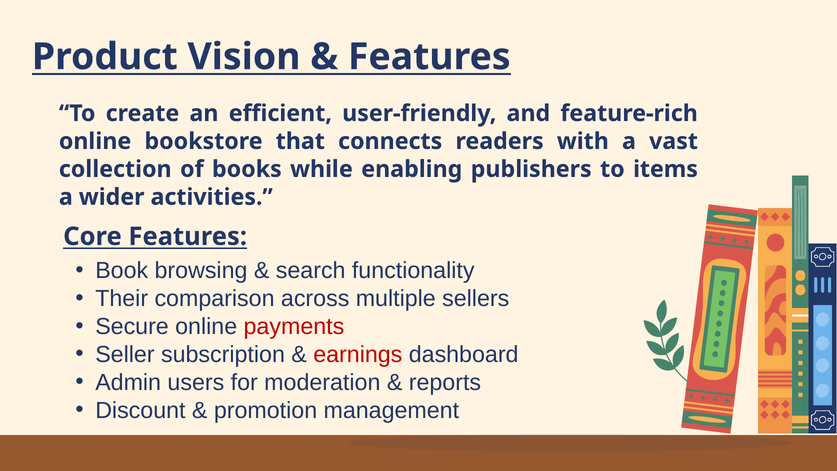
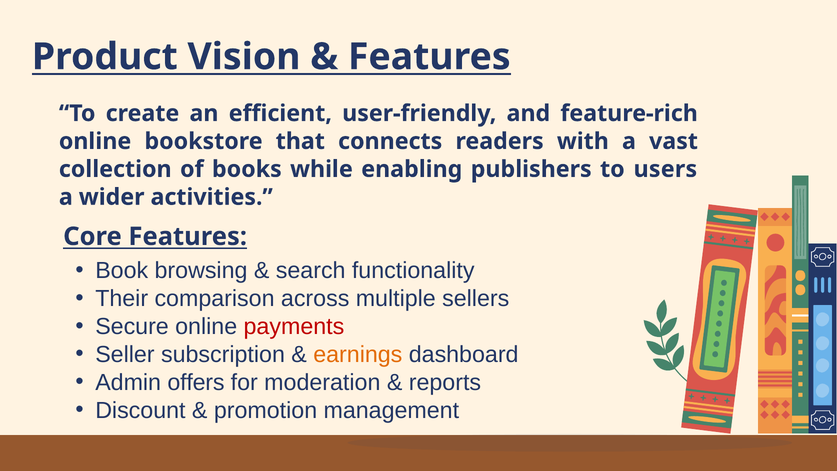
items: items -> users (665, 169)
earnings colour: red -> orange (358, 354)
users: users -> offers (196, 382)
